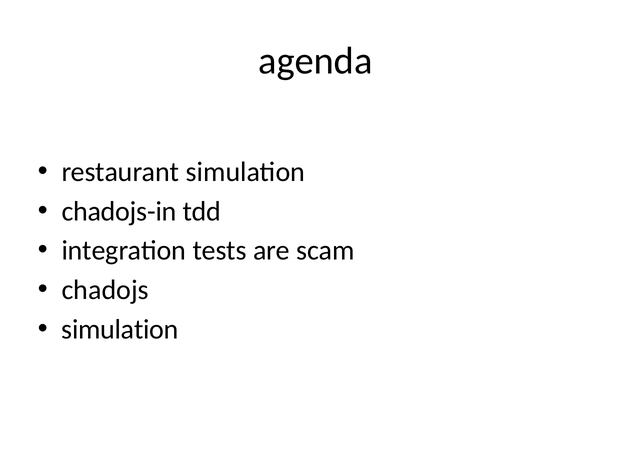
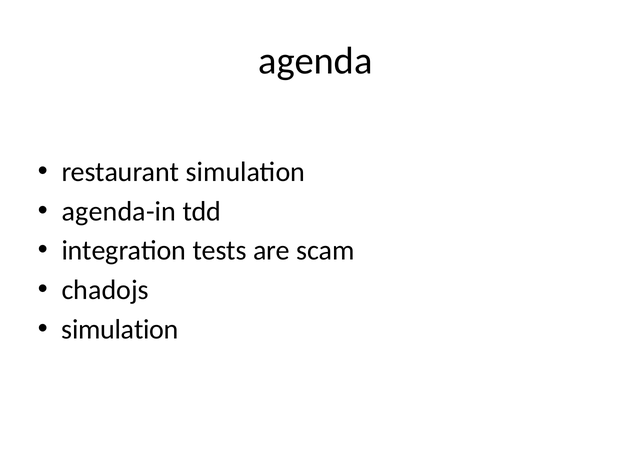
chadojs-in: chadojs-in -> agenda-in (119, 211)
